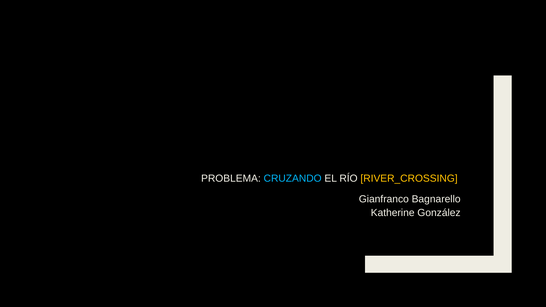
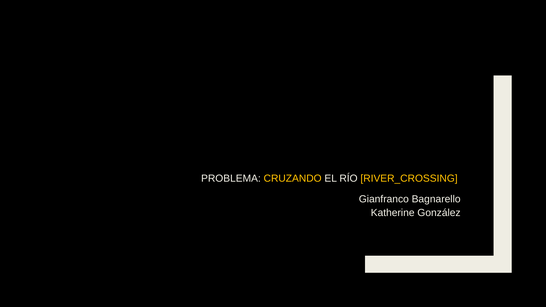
CRUZANDO colour: light blue -> yellow (293, 178)
